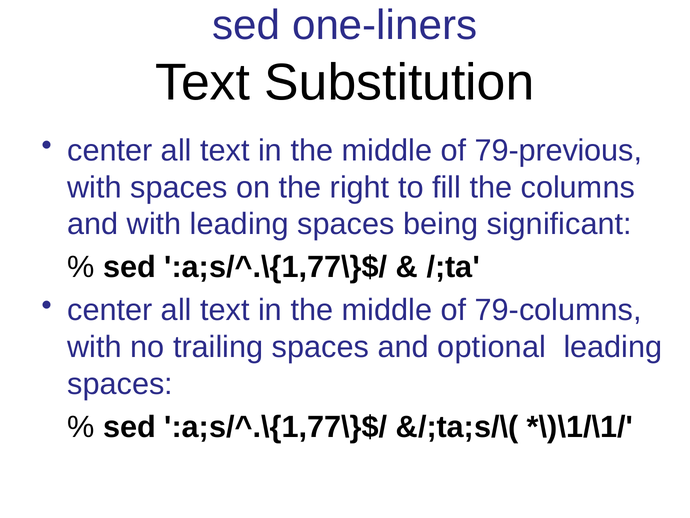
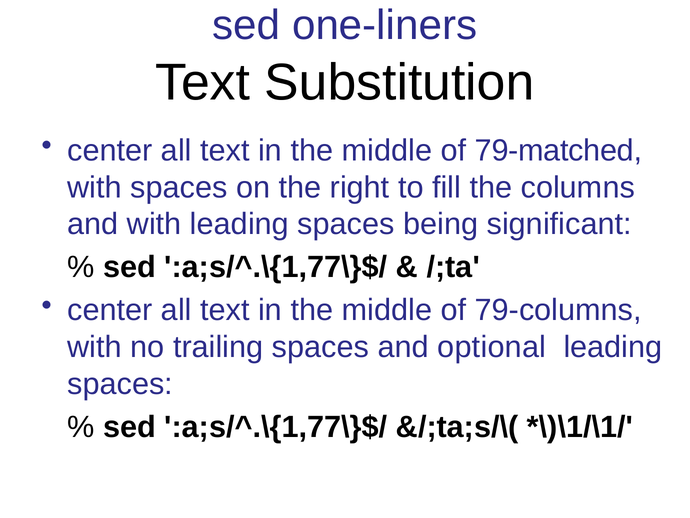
79-previous: 79-previous -> 79-matched (558, 151)
